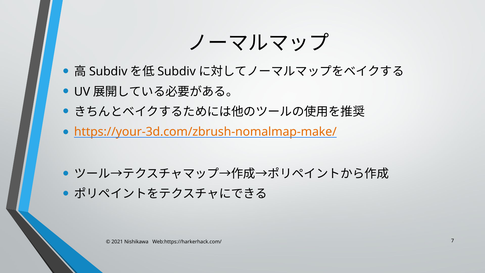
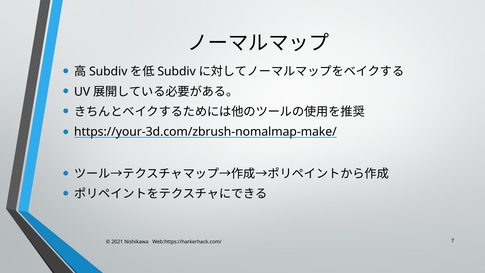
https://your-3d.com/zbrush-nomalmap-make/ colour: orange -> black (205, 132)
